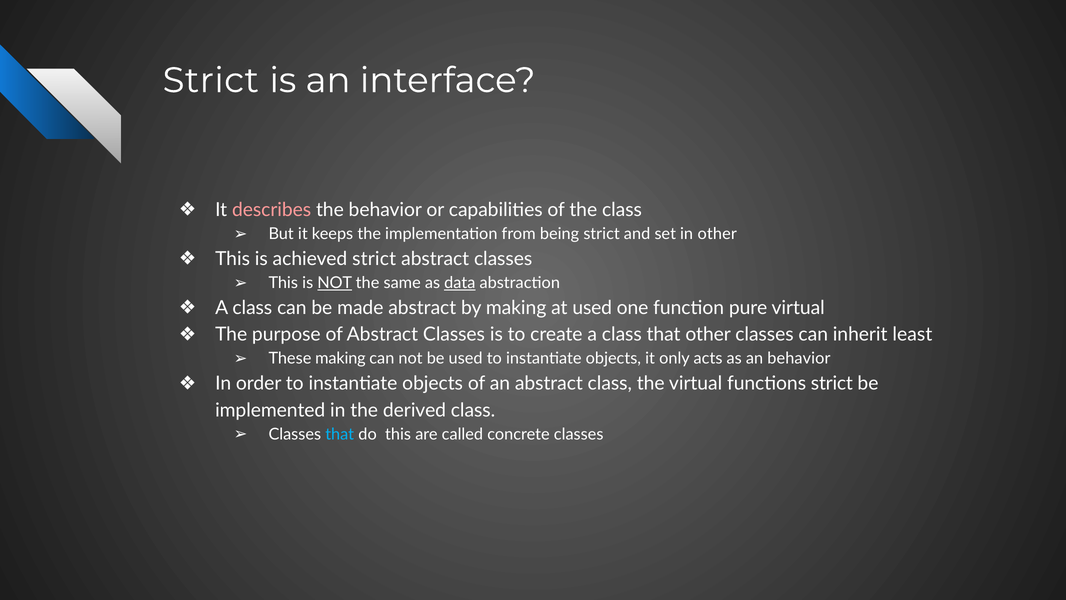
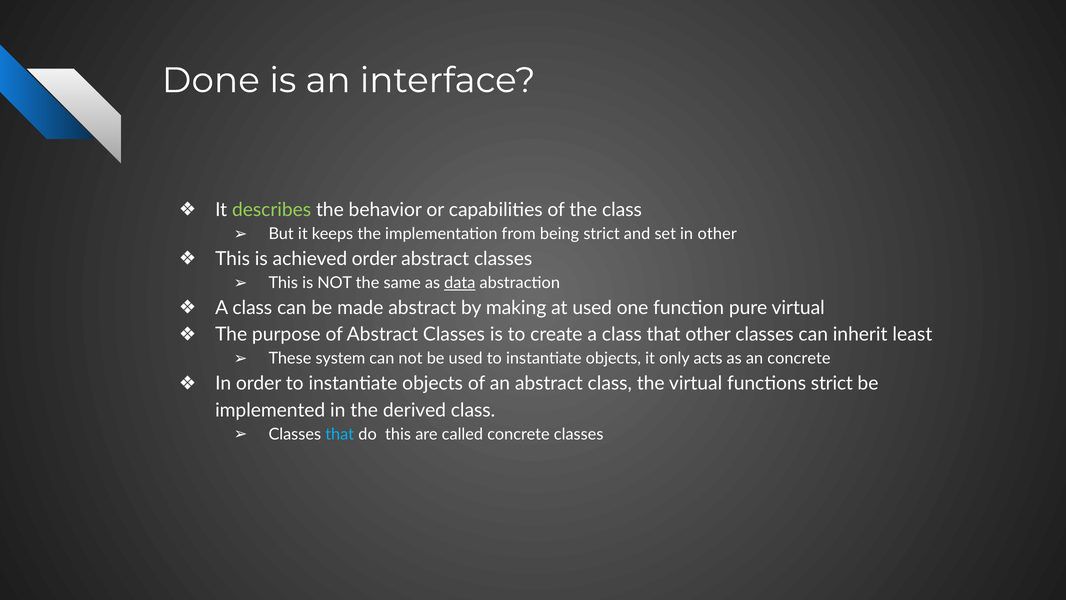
Strict: Strict -> Done (211, 80)
describes colour: pink -> light green (272, 210)
achieved strict: strict -> order (374, 259)
NOT underline: present -> none (335, 283)
These making: making -> system (340, 358)
an behavior: behavior -> concrete (799, 358)
